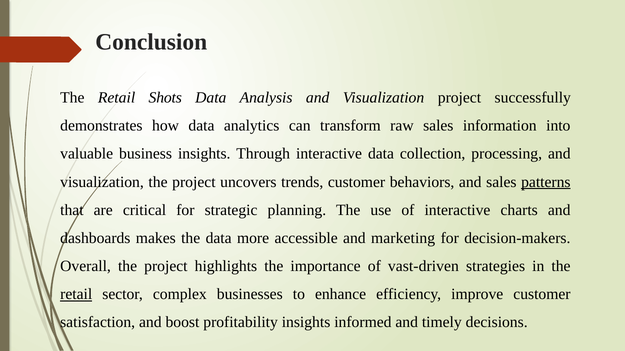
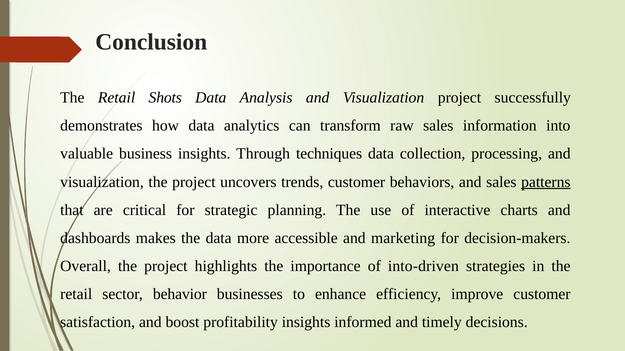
Through interactive: interactive -> techniques (329, 154)
vast-driven: vast-driven -> into-driven (423, 267)
retail underline: present -> none (76, 295)
complex: complex -> behavior (180, 295)
